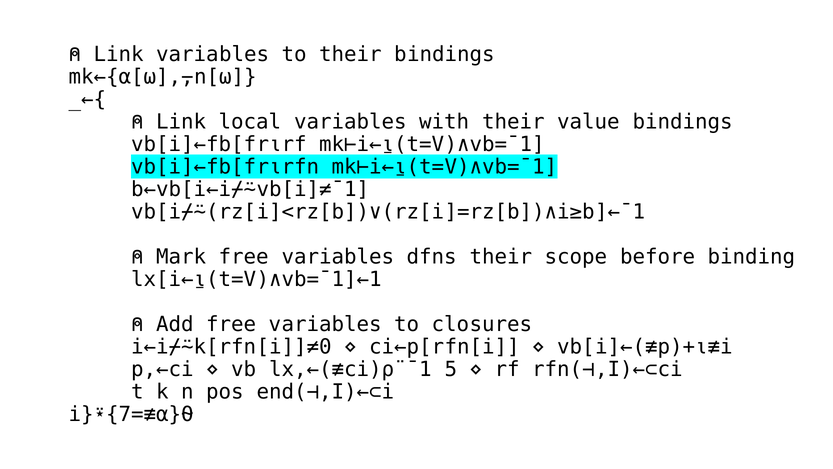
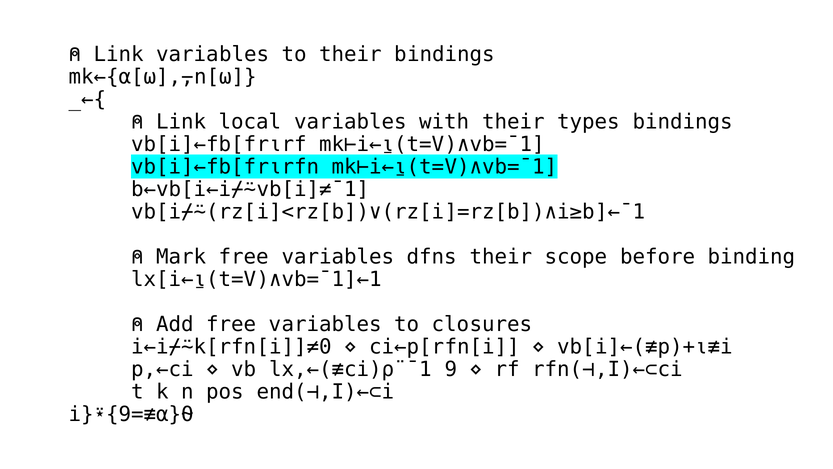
value: value -> types (589, 122)
5: 5 -> 9 (451, 369)
i}⍣{7=≢⍺}⍬: i}⍣{7=≢⍺}⍬ -> i}⍣{9=≢⍺}⍬ (131, 414)
